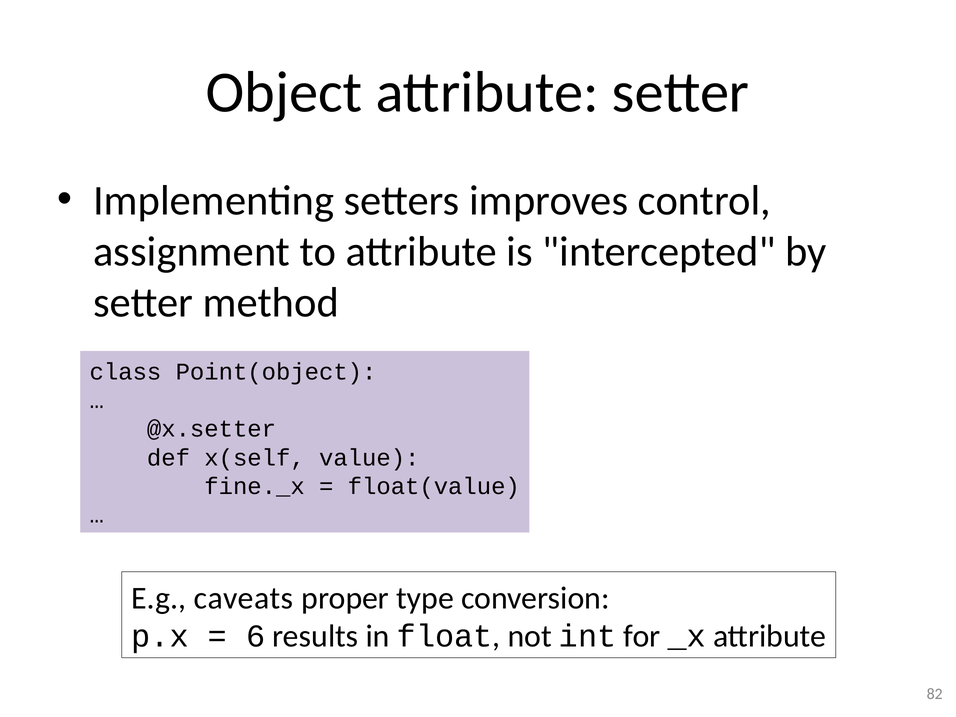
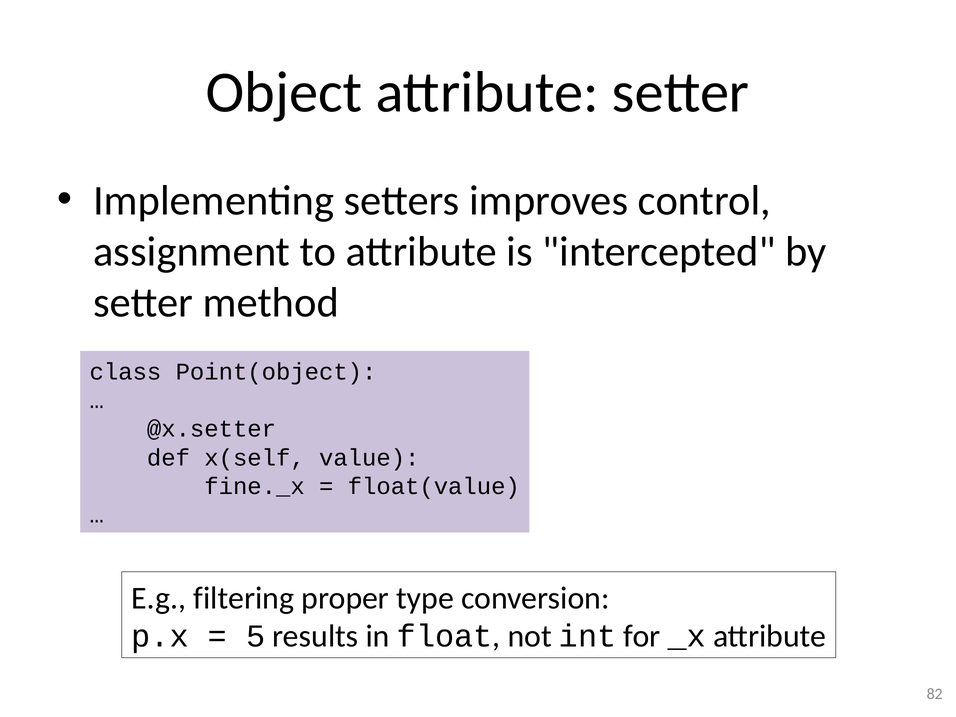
caveats: caveats -> filtering (244, 598)
6: 6 -> 5 (256, 636)
